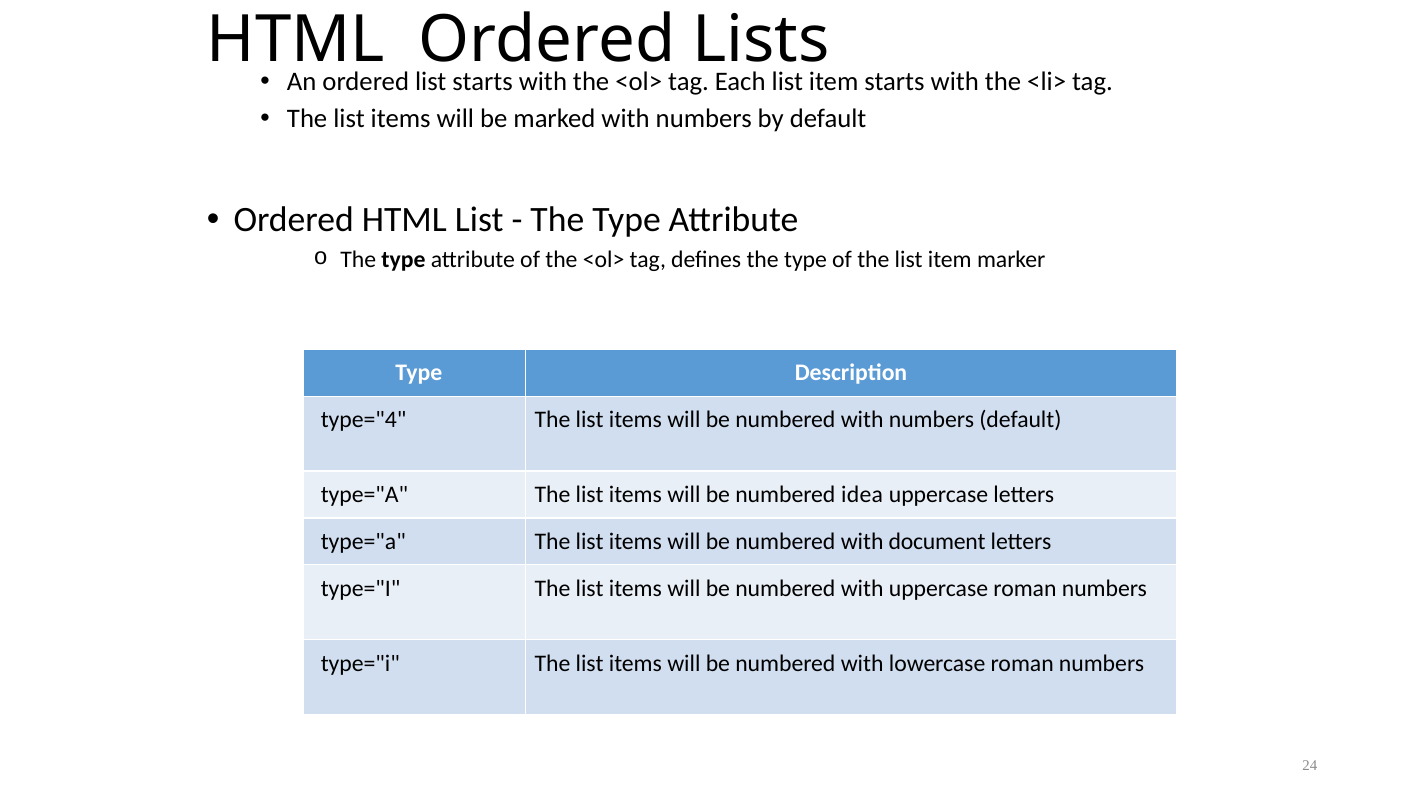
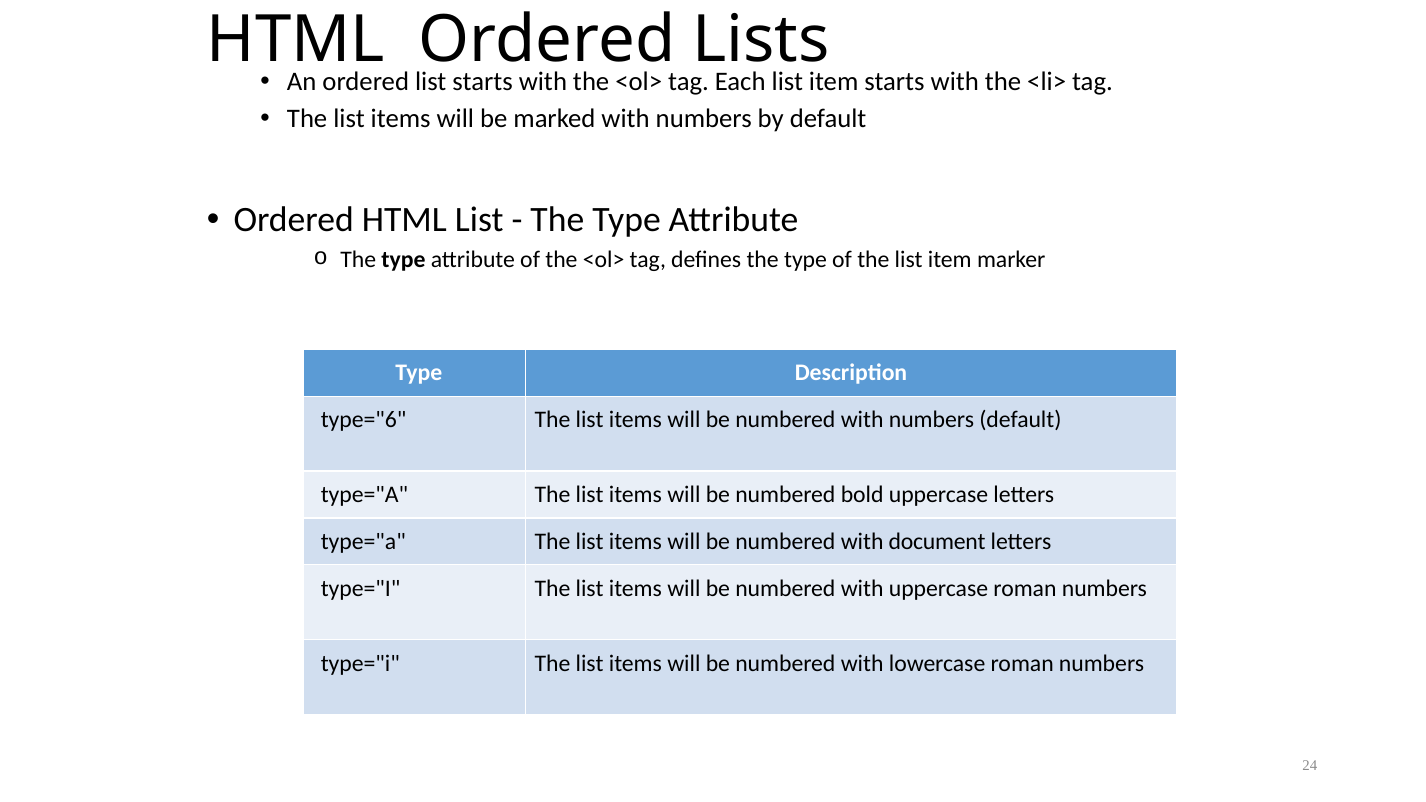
type="4: type="4 -> type="6 (364, 420)
idea: idea -> bold (862, 495)
